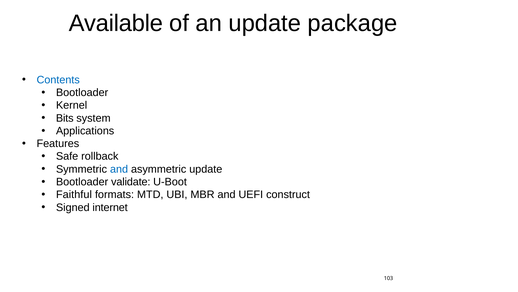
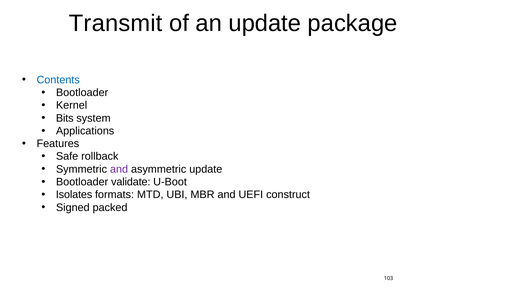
Available: Available -> Transmit (116, 23)
and colour: blue -> purple (119, 169)
Faithful: Faithful -> Isolates (74, 194)
internet: internet -> packed (110, 207)
